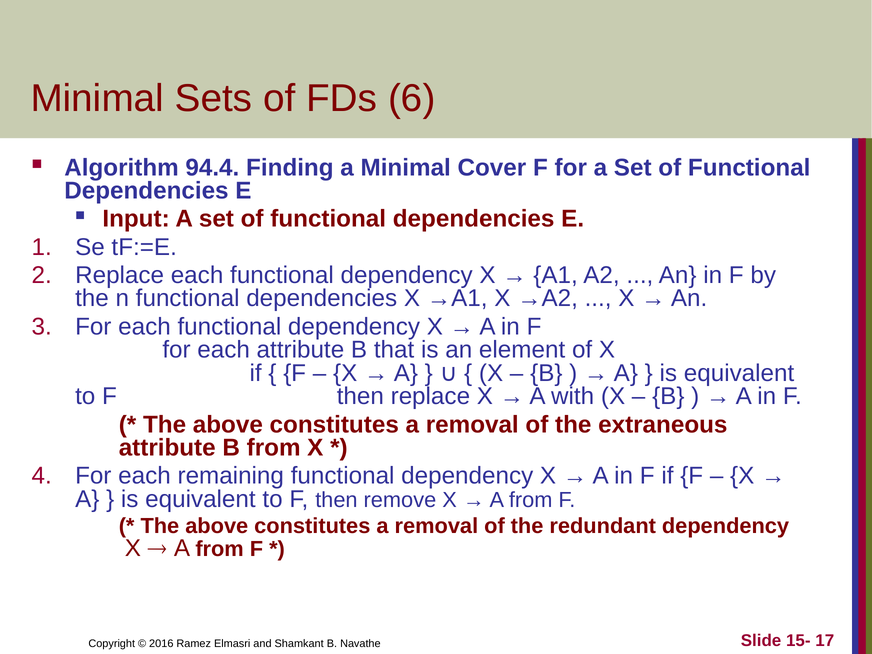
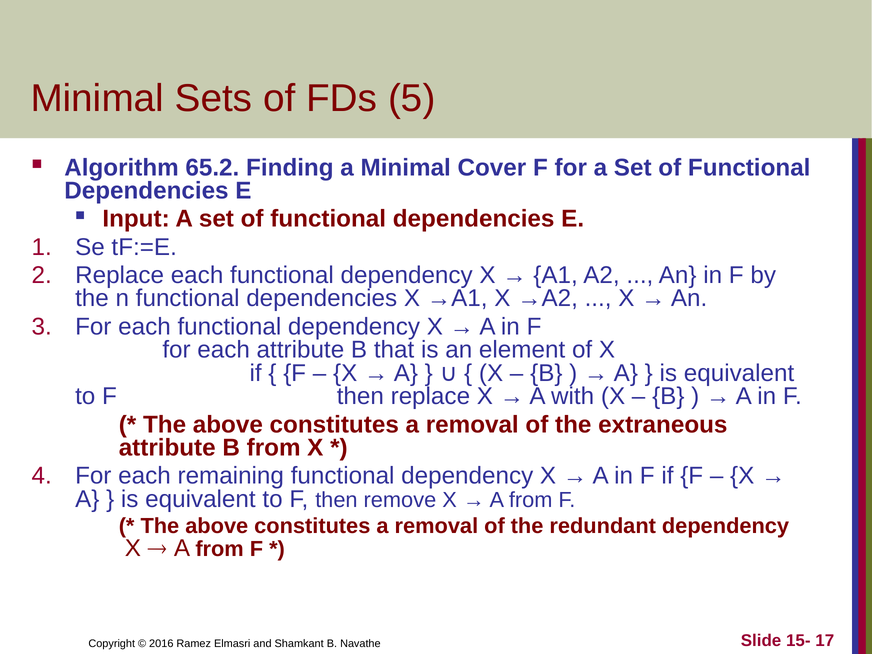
6: 6 -> 5 (412, 99)
94.4: 94.4 -> 65.2 (212, 168)
